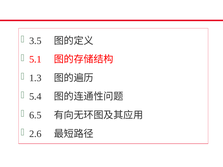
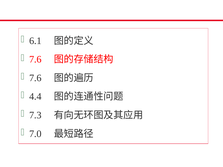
3.5: 3.5 -> 6.1 (35, 41)
5.1: 5.1 -> 7.6 (35, 59)
1.3: 1.3 -> 7.6 (35, 78)
5.4: 5.4 -> 4.4 (35, 97)
6.5: 6.5 -> 7.3 (35, 115)
2.6: 2.6 -> 7.0 (35, 134)
